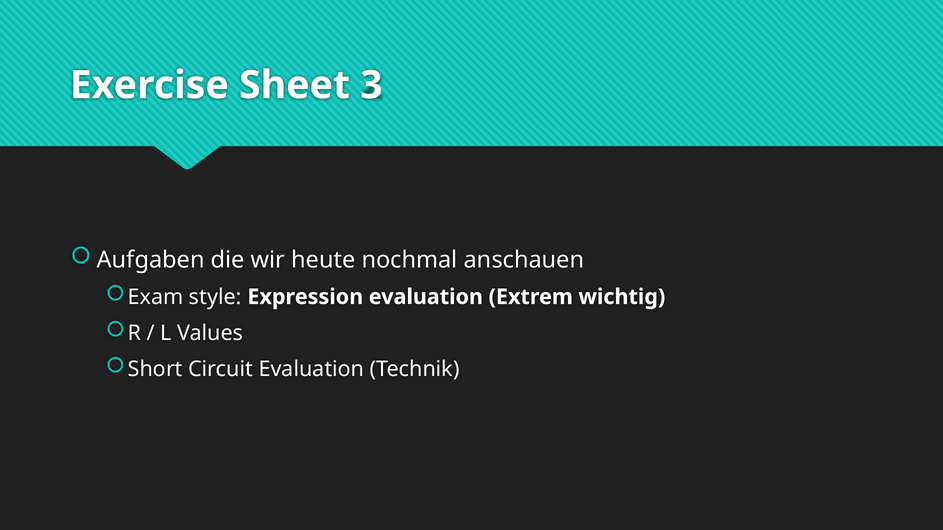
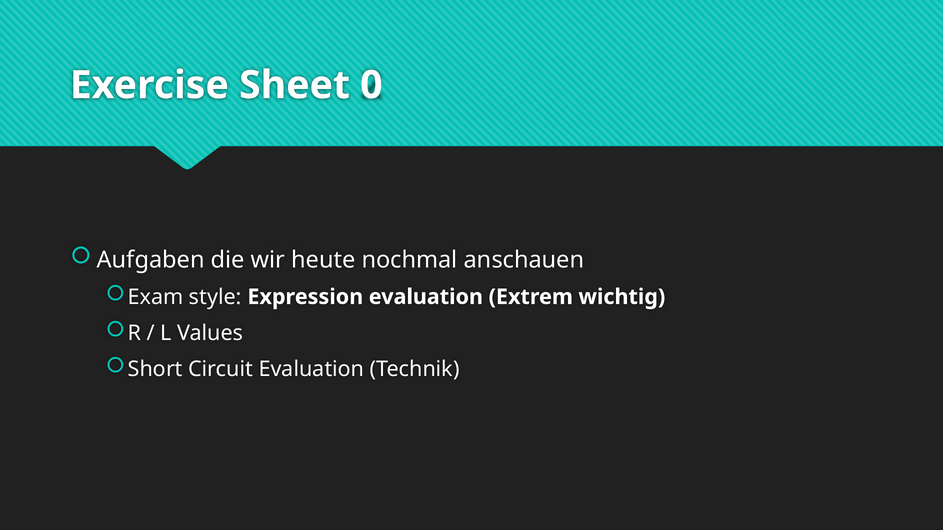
3: 3 -> 0 (371, 85)
